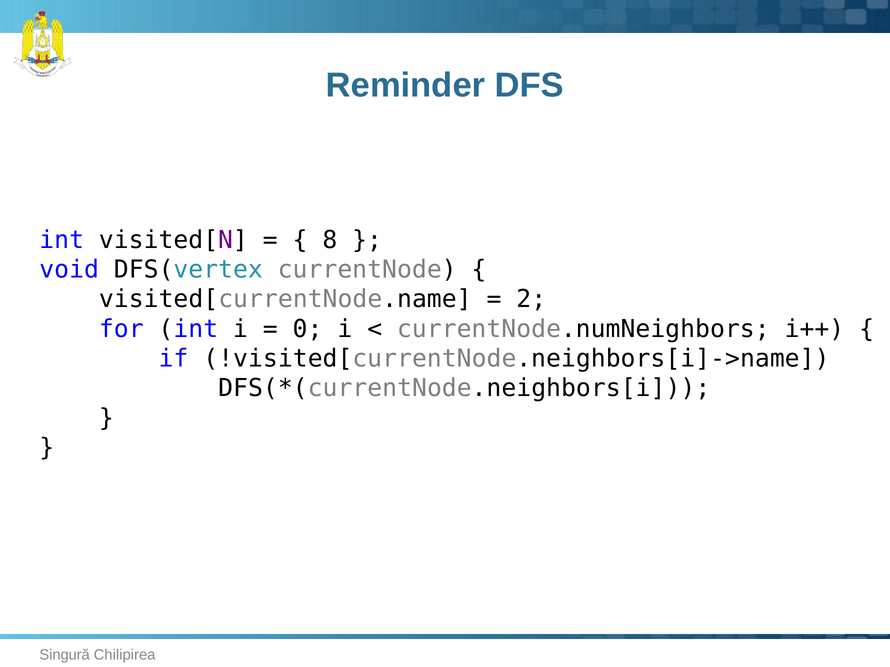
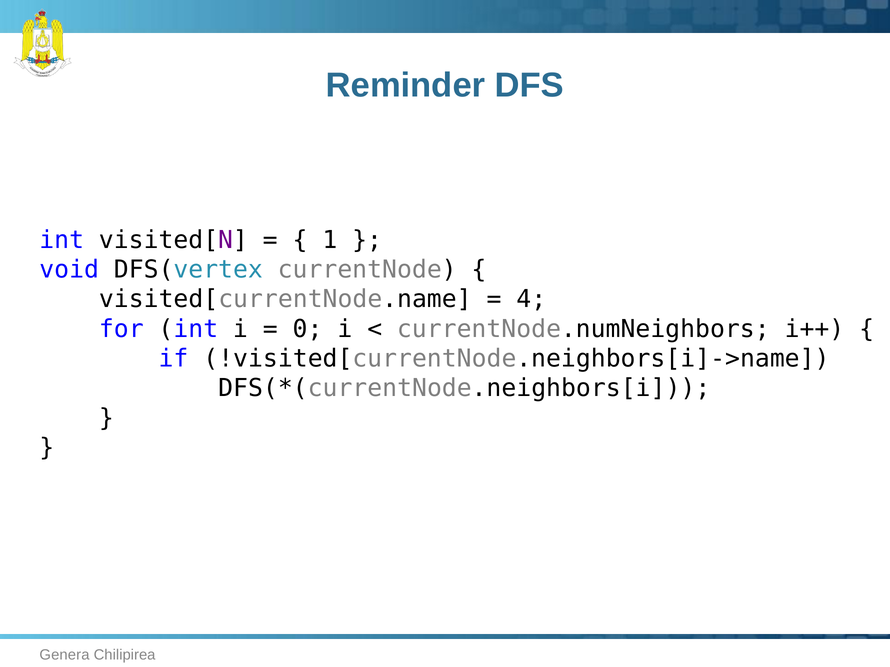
8: 8 -> 1 (330, 240)
2: 2 -> 4 (531, 299)
Singură: Singură -> Genera (65, 655)
